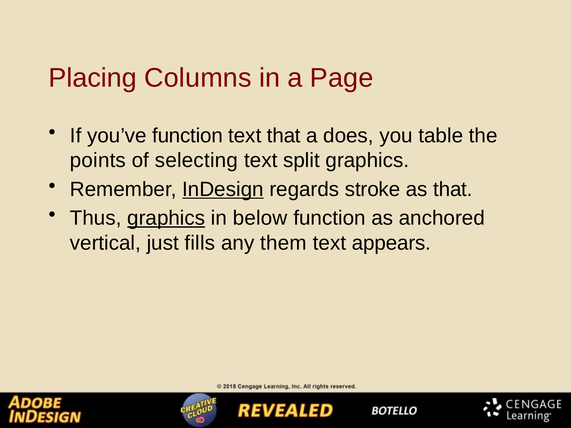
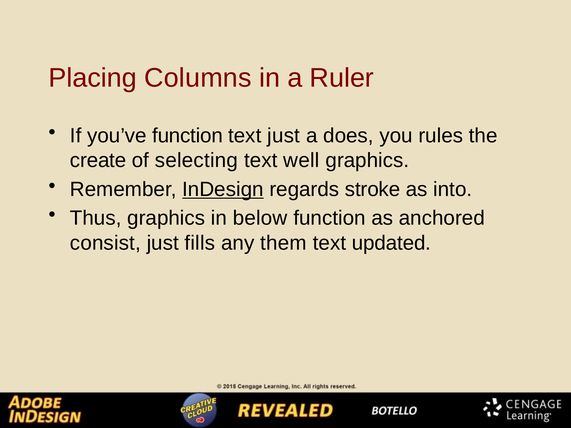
Page: Page -> Ruler (342, 78)
text that: that -> just (284, 136)
table: table -> rules (441, 136)
points: points -> create (98, 160)
split: split -> well (301, 160)
as that: that -> into (453, 189)
graphics underline: present -> none (166, 218)
vertical: vertical -> consist (105, 243)
appears: appears -> updated (391, 243)
